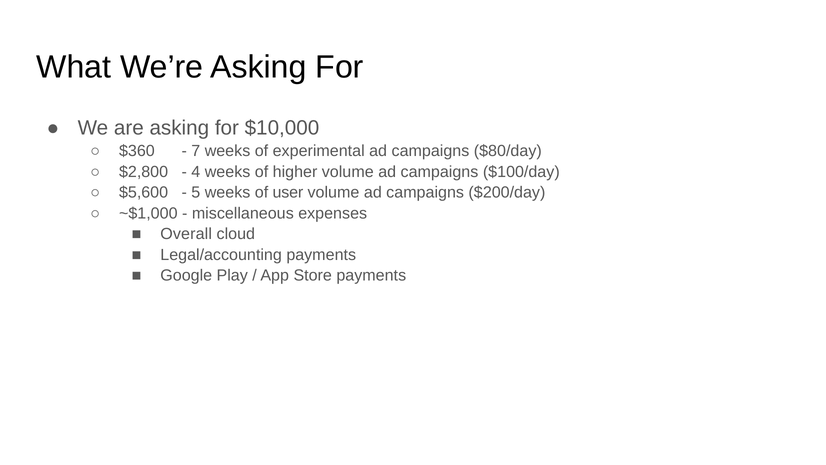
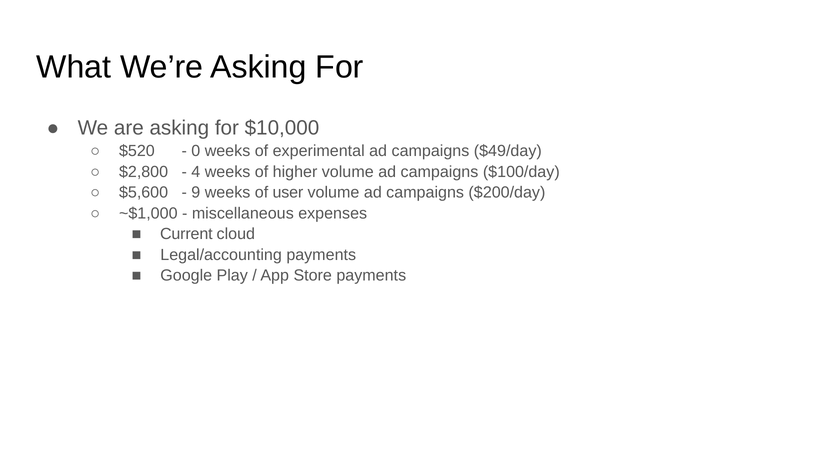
$360: $360 -> $520 (137, 151)
7: 7 -> 0 (196, 151)
$80/day: $80/day -> $49/day (508, 151)
5: 5 -> 9 (196, 192)
Overall: Overall -> Current (186, 234)
